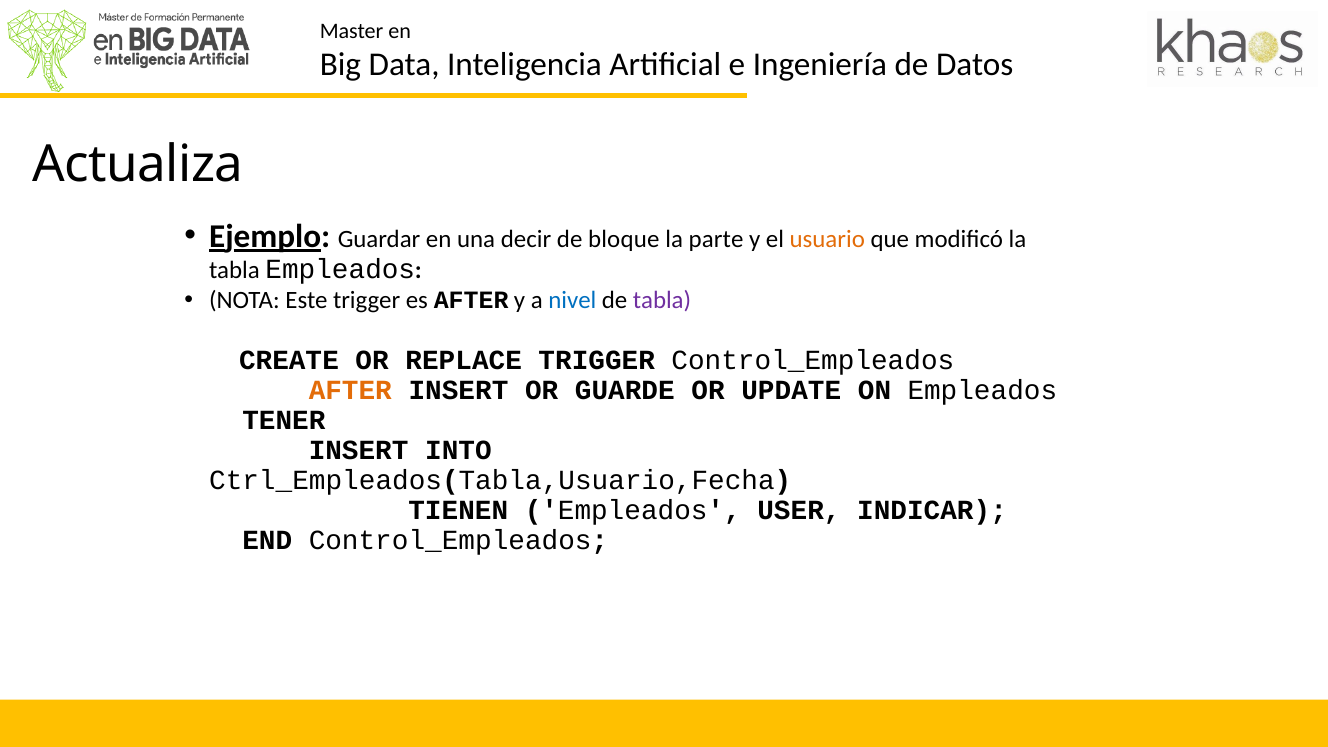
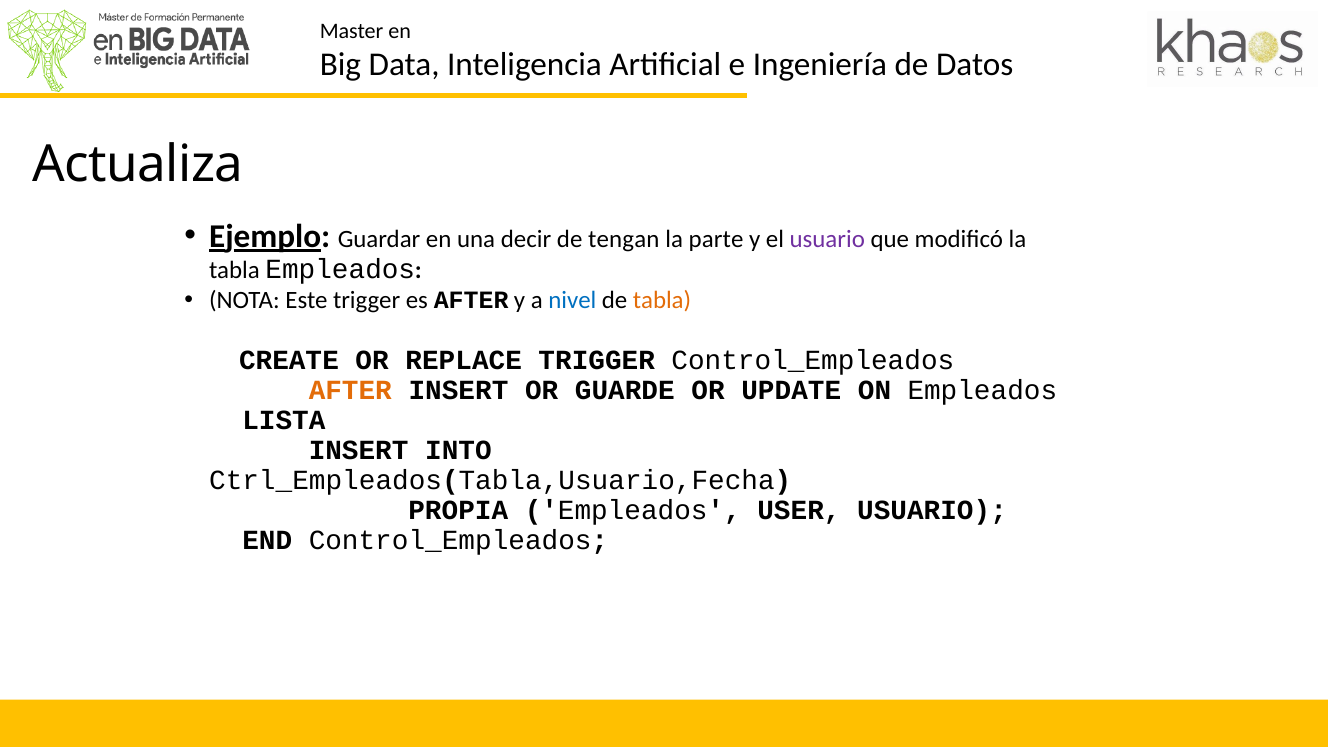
bloque: bloque -> tengan (624, 239)
usuario colour: orange -> purple (827, 239)
tabla colour: purple -> orange (662, 300)
TENER: TENER -> LISTA (284, 421)
TIENEN: TIENEN -> PROPIA (458, 510)
USER INDICAR: INDICAR -> USUARIO (932, 510)
